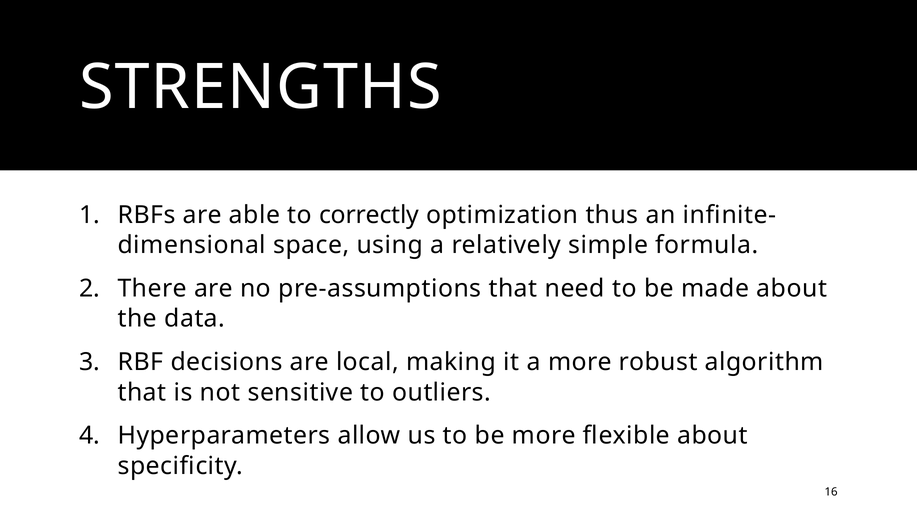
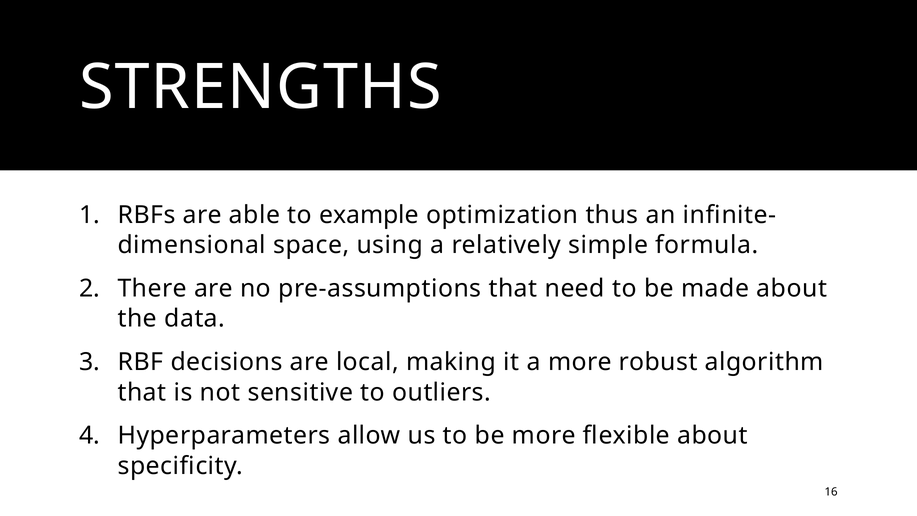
correctly: correctly -> example (369, 215)
